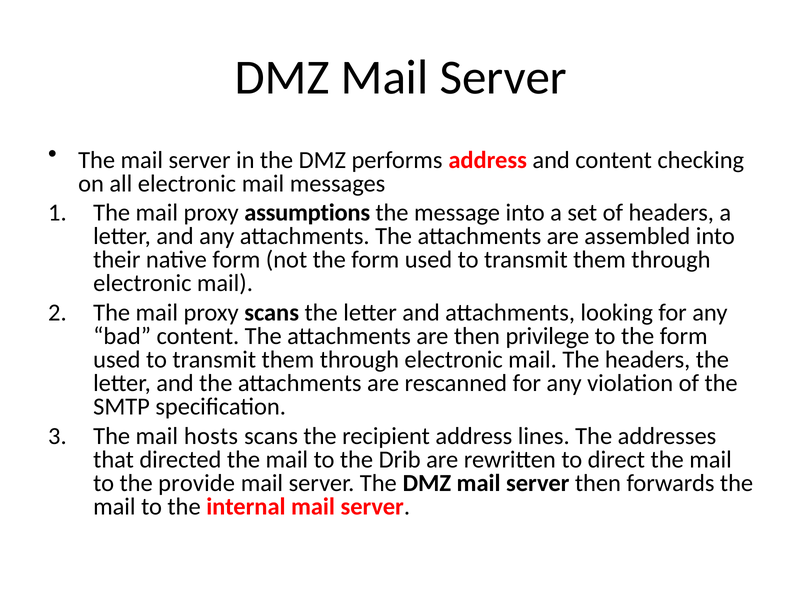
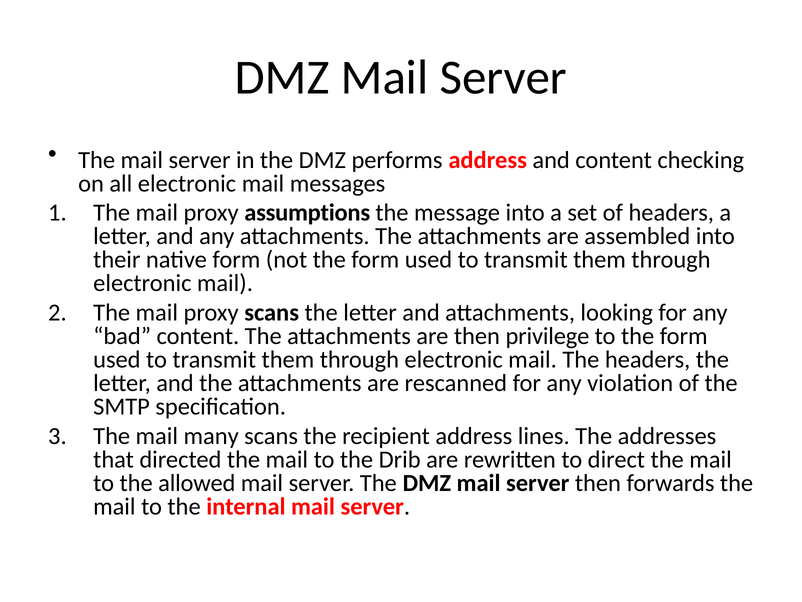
hosts: hosts -> many (211, 436)
provide: provide -> allowed (197, 483)
